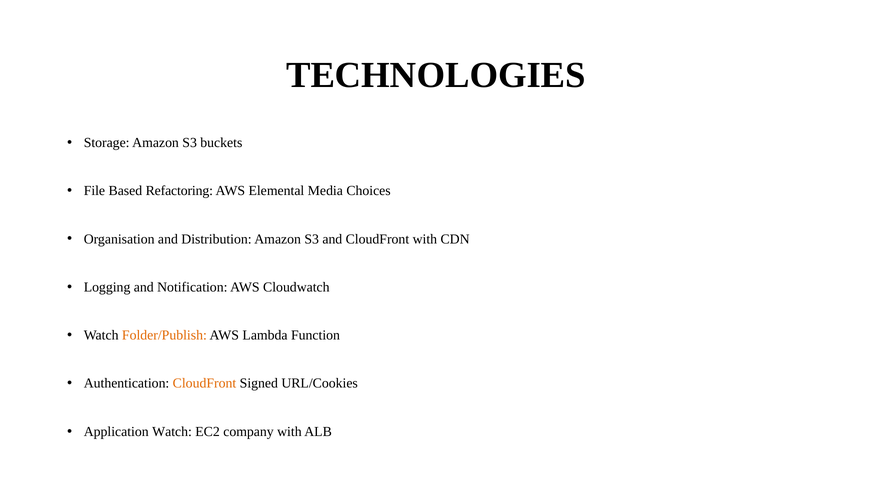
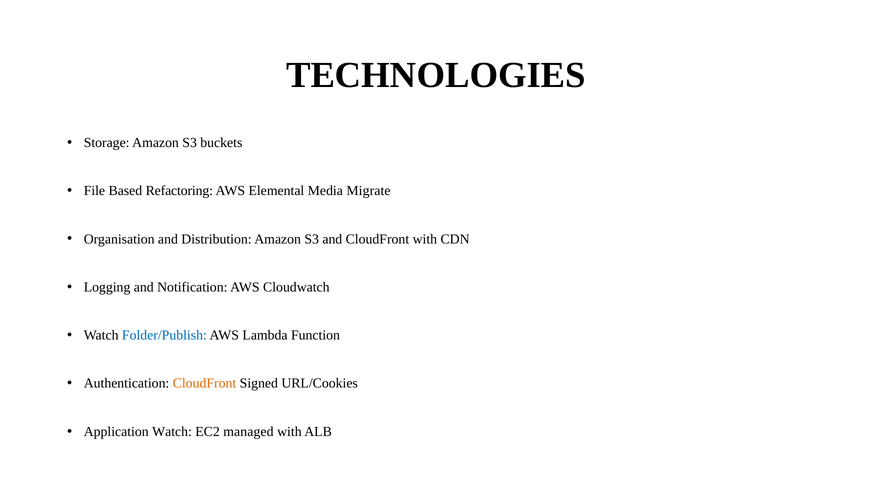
Choices: Choices -> Migrate (368, 191)
Folder/Publish colour: orange -> blue (164, 335)
company: company -> managed (248, 432)
